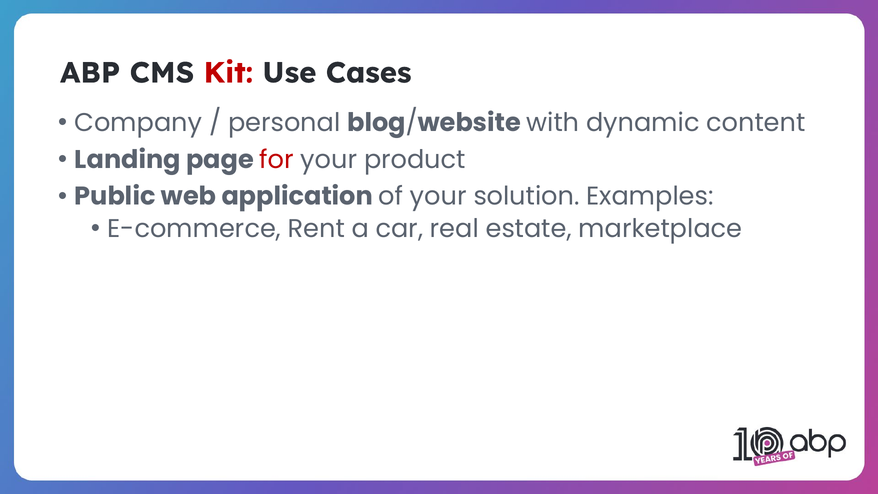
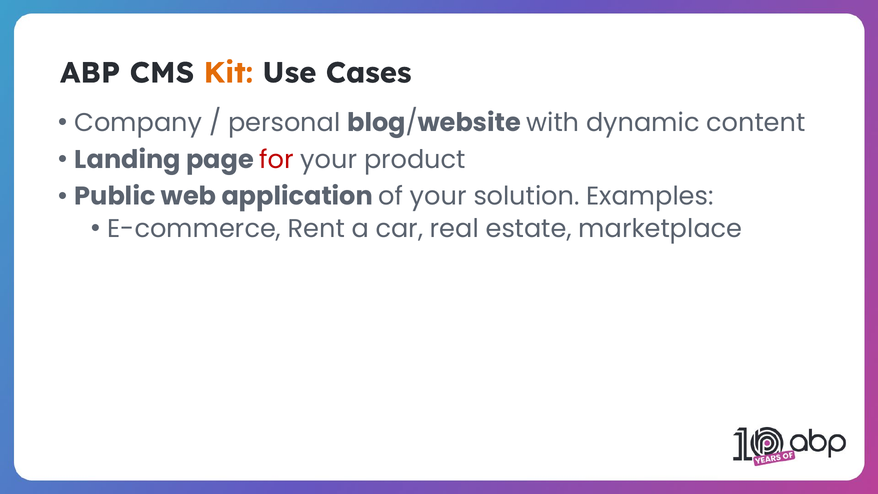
Kit colour: red -> orange (228, 73)
